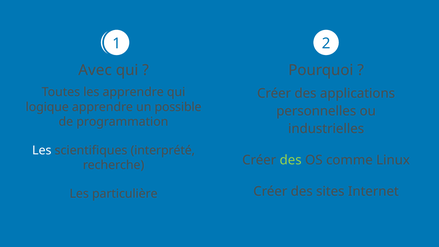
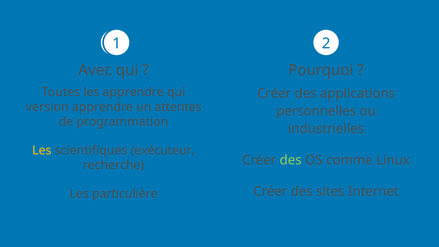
logique: logique -> version (47, 107)
possible: possible -> attentes (178, 107)
Les colour: white -> yellow (42, 150)
interprété: interprété -> exécuteur (163, 150)
